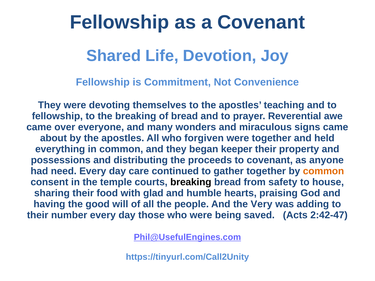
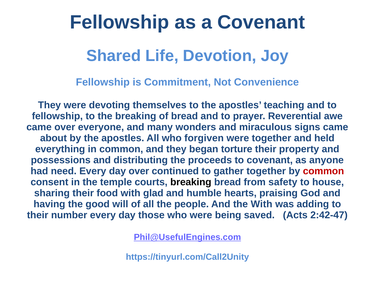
keeper: keeper -> torture (237, 149)
day care: care -> over (139, 171)
common colour: orange -> red (323, 171)
the Very: Very -> With (262, 204)
